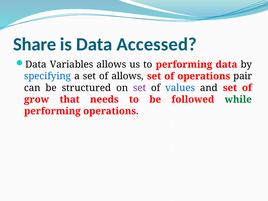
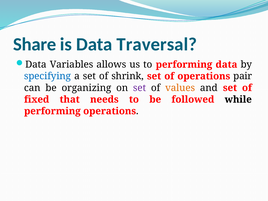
Accessed: Accessed -> Traversal (157, 44)
of allows: allows -> shrink (128, 76)
structured: structured -> organizing (87, 88)
values colour: blue -> orange (180, 88)
grow: grow -> fixed (37, 99)
while colour: green -> black (238, 99)
